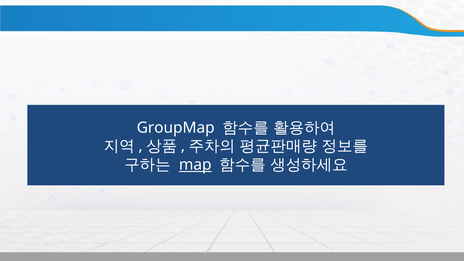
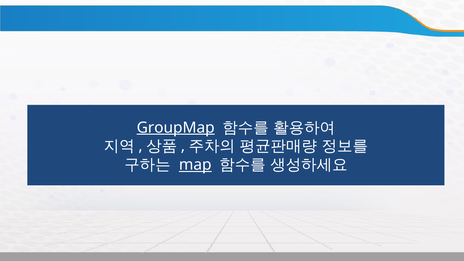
GroupMap underline: none -> present (176, 128)
